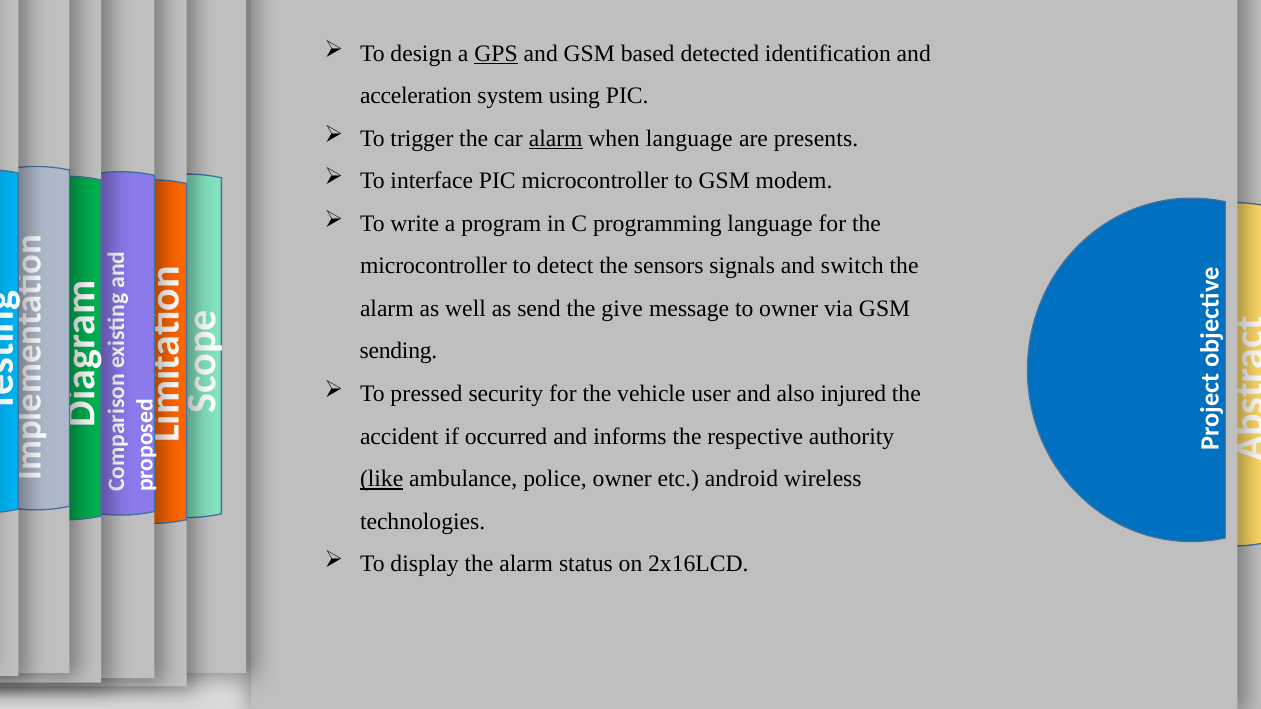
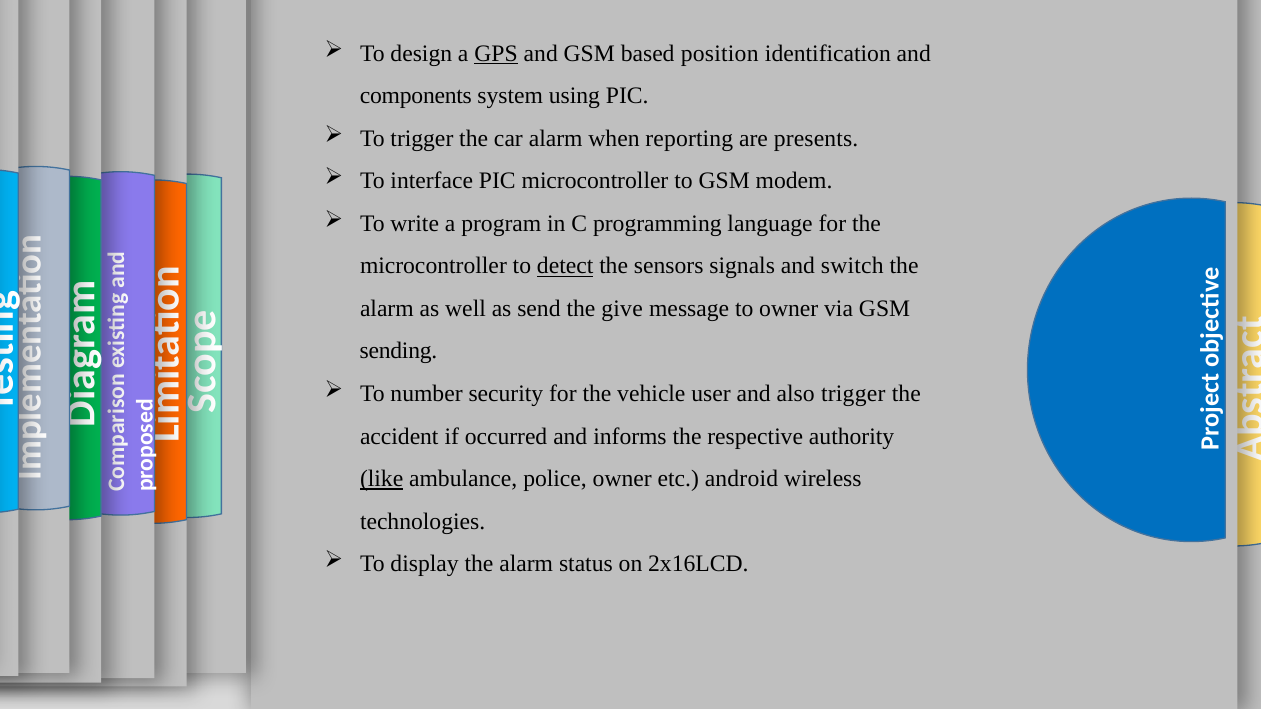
detected: detected -> position (720, 53)
acceleration: acceleration -> components (416, 96)
alarm underline: present -> none (556, 138)
when language: language -> reporting (689, 138)
detect underline: none -> present (565, 266)
pressed: pressed -> number (427, 394)
also injured: injured -> trigger (853, 394)
